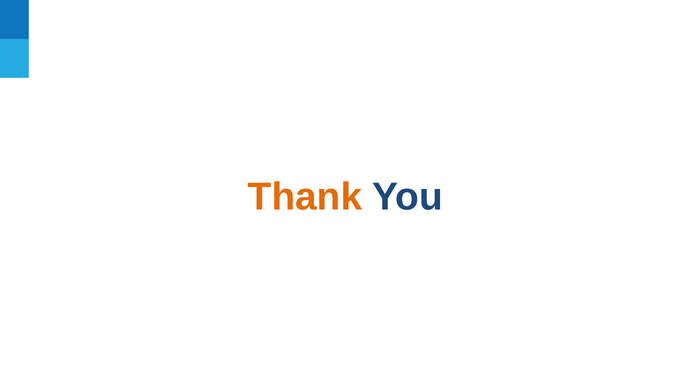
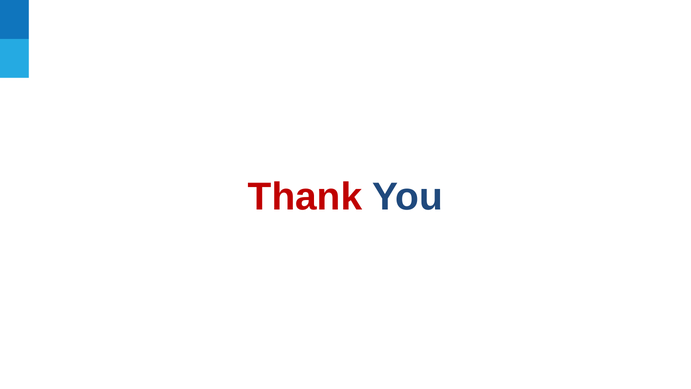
Thank colour: orange -> red (305, 197)
